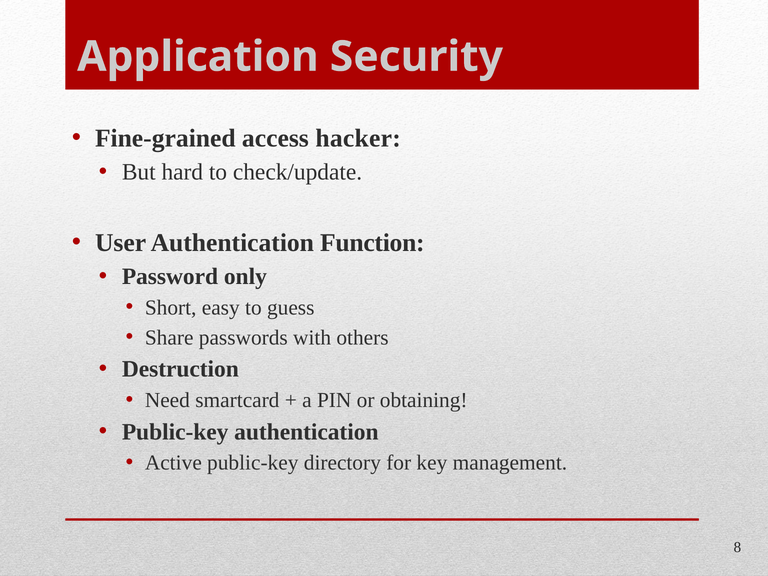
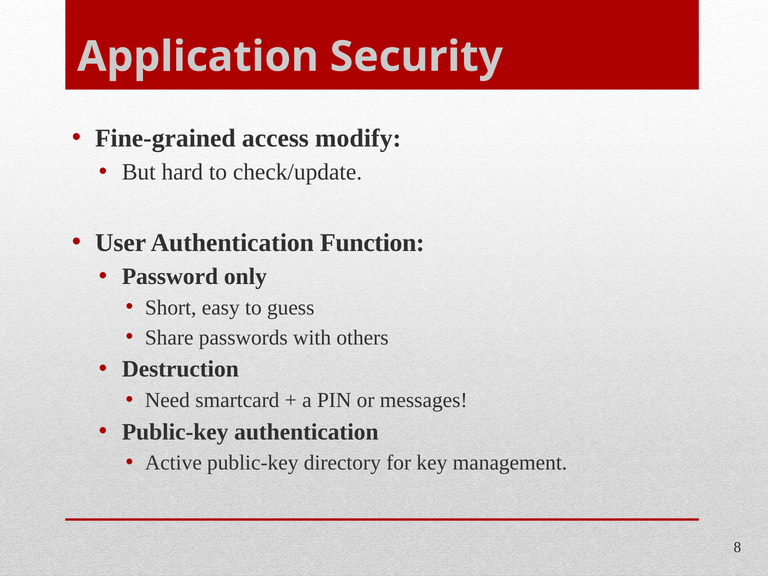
hacker: hacker -> modify (358, 138)
obtaining: obtaining -> messages (424, 400)
